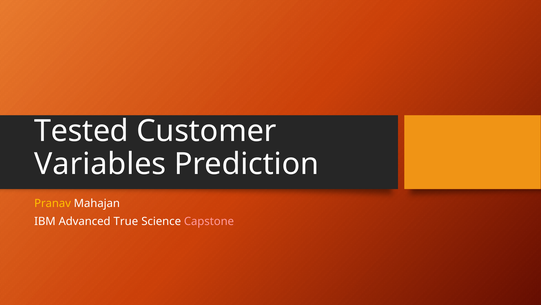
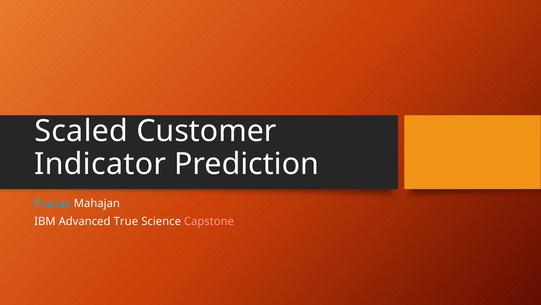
Tested: Tested -> Scaled (81, 131)
Variables: Variables -> Indicator (100, 164)
Pranav colour: yellow -> light blue (53, 203)
